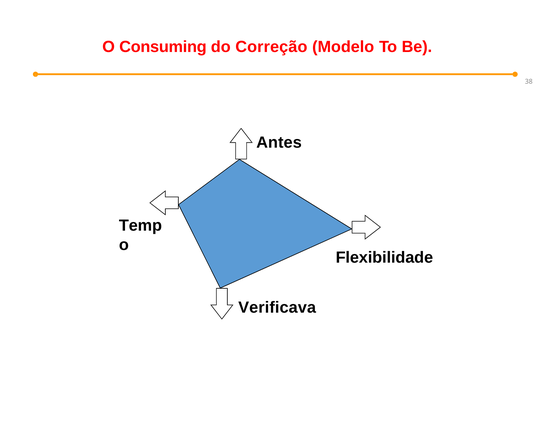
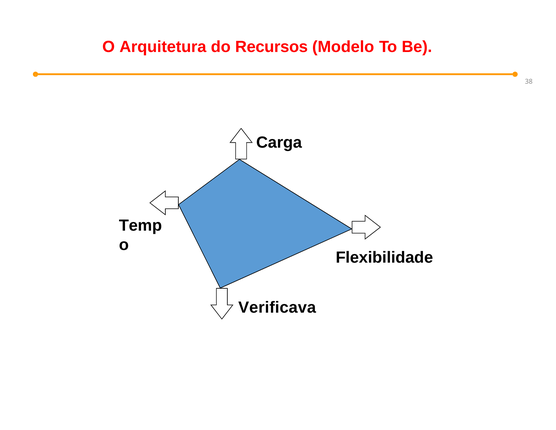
Consuming: Consuming -> Arquitetura (163, 47)
Correção: Correção -> Recursos (272, 47)
Antes: Antes -> Carga (279, 142)
